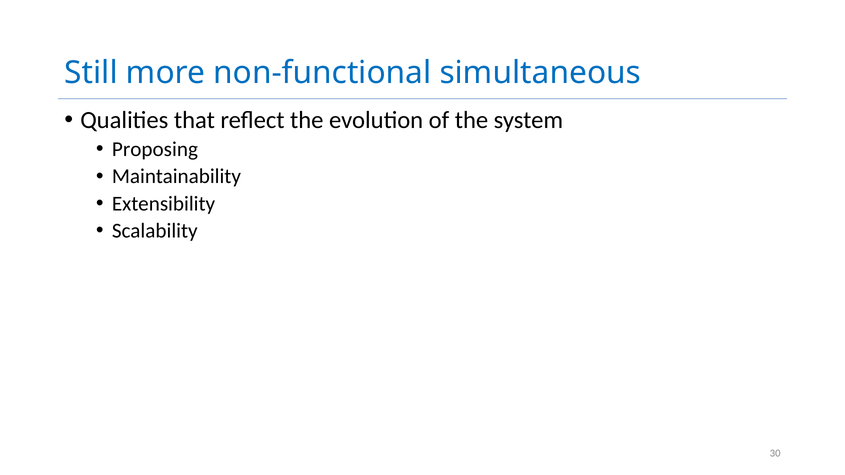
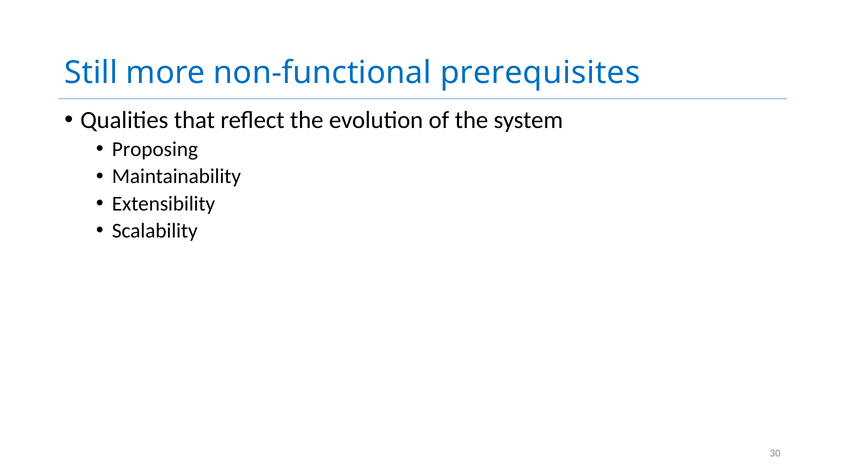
simultaneous: simultaneous -> prerequisites (540, 73)
